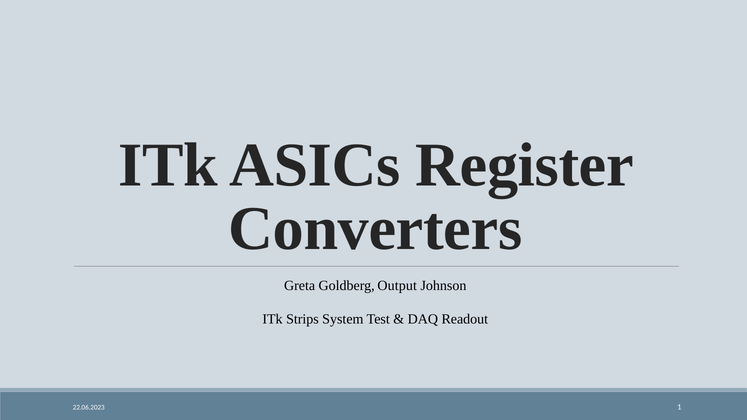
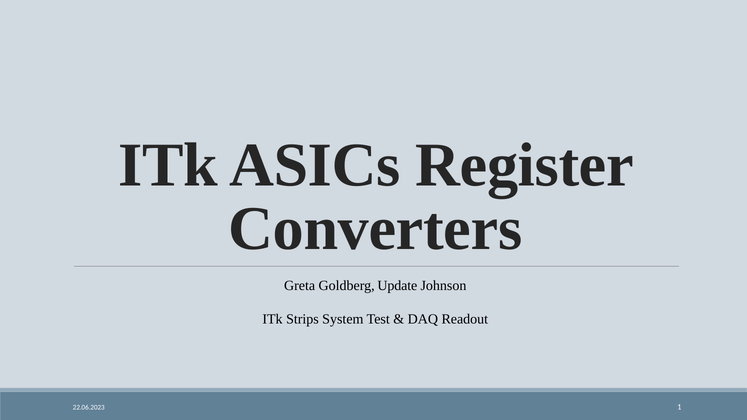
Output: Output -> Update (397, 286)
